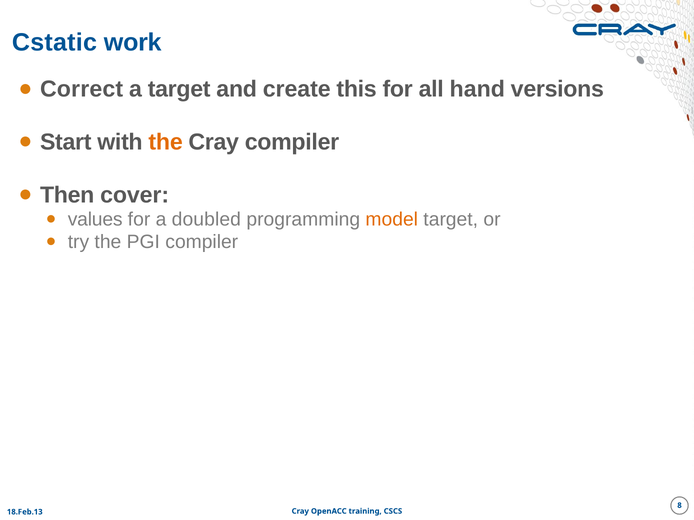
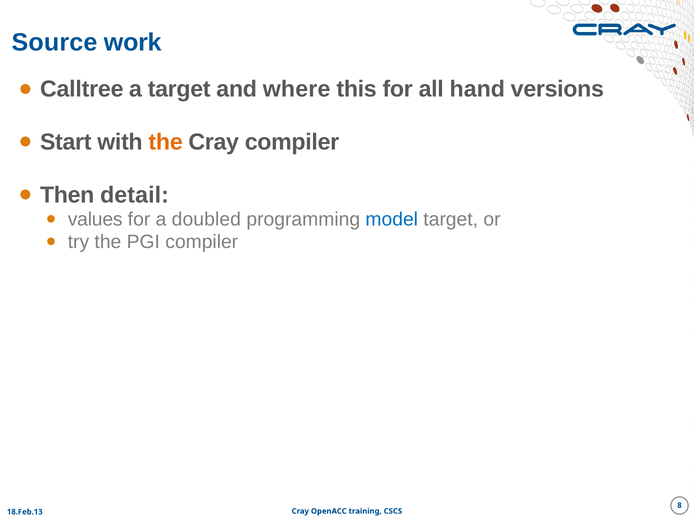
Cstatic: Cstatic -> Source (54, 43)
Correct: Correct -> Calltree (82, 89)
create: create -> where (297, 89)
cover: cover -> detail (135, 195)
model colour: orange -> blue (392, 220)
